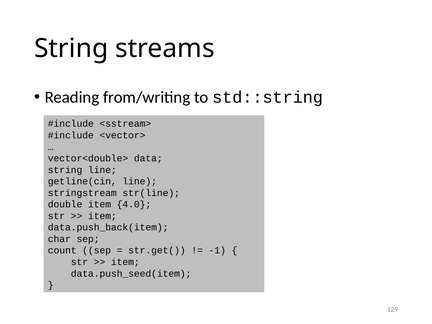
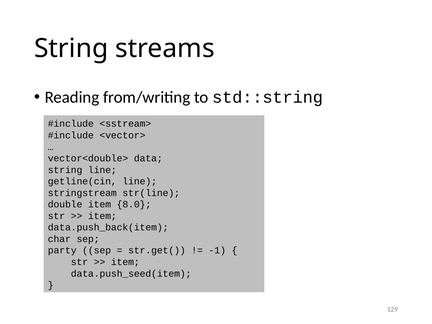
4.0: 4.0 -> 8.0 (134, 204)
count: count -> party (62, 250)
